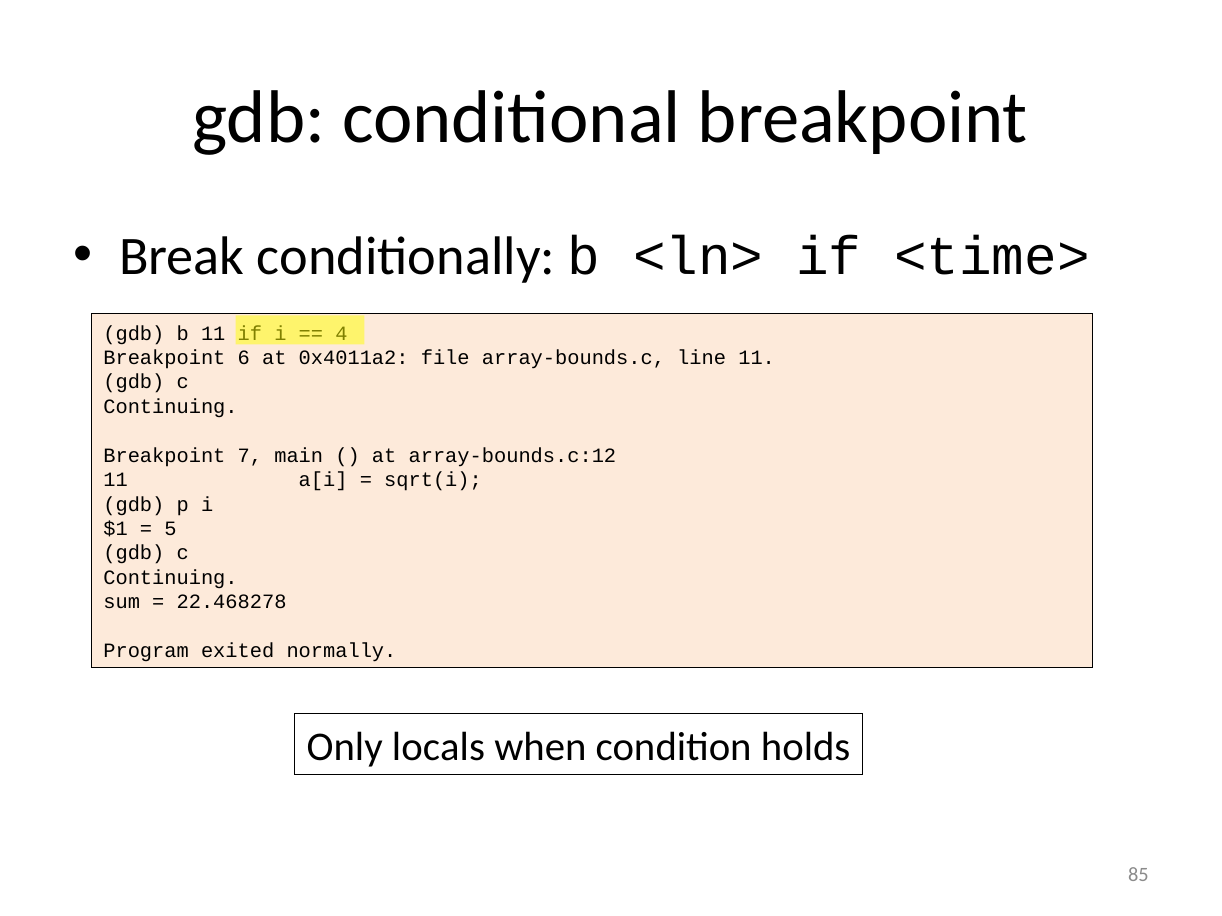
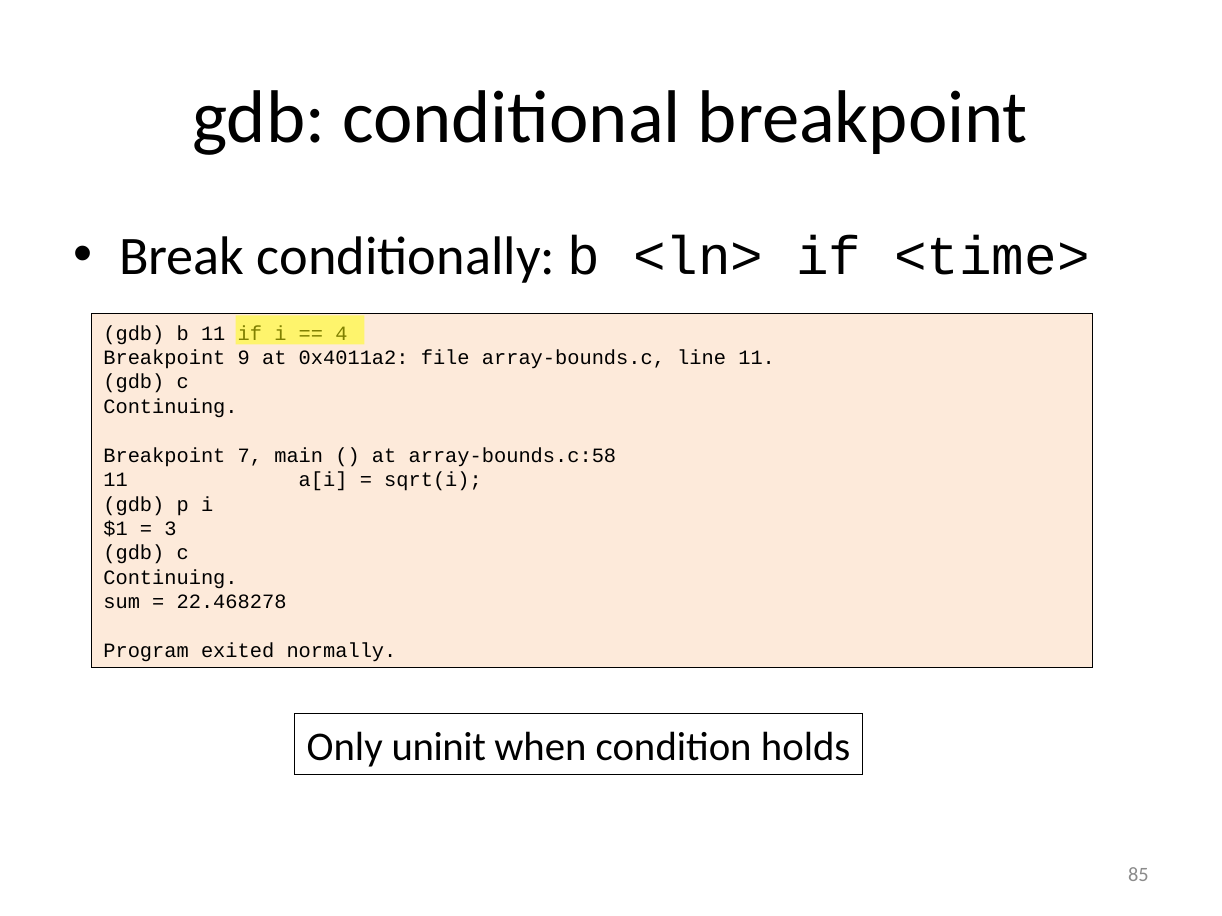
6: 6 -> 9 (244, 358)
array-bounds.c:12: array-bounds.c:12 -> array-bounds.c:58 (512, 456)
5: 5 -> 3 (171, 529)
locals: locals -> uninit (439, 747)
